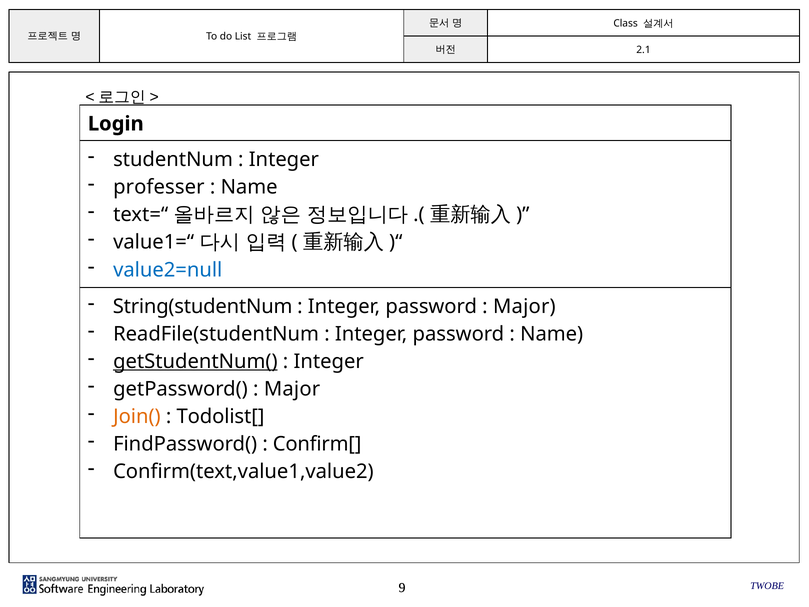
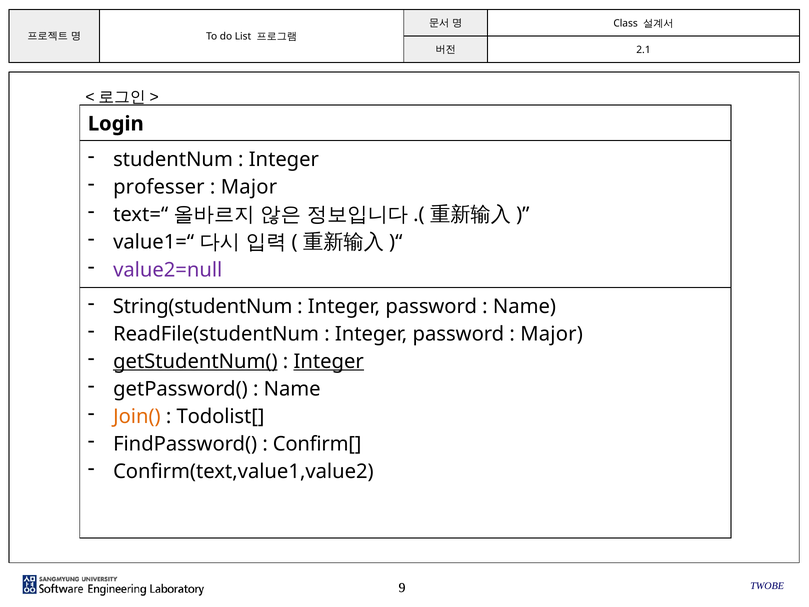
Name: Name -> Major (249, 187)
value2=null colour: blue -> purple (168, 270)
Major: Major -> Name (524, 306)
Name: Name -> Major (552, 334)
Integer underline: none -> present (329, 361)
Major: Major -> Name (292, 389)
